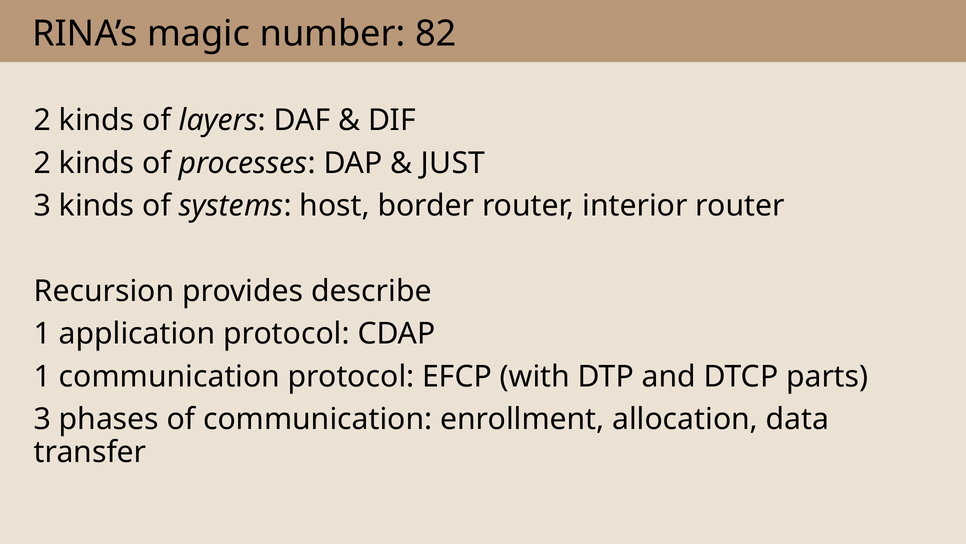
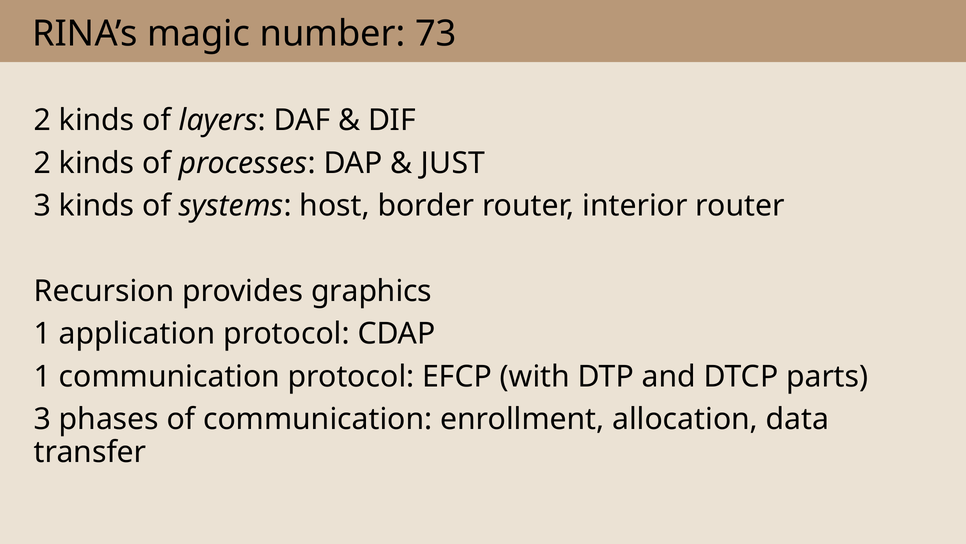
82: 82 -> 73 (436, 34)
describe: describe -> graphics (372, 291)
